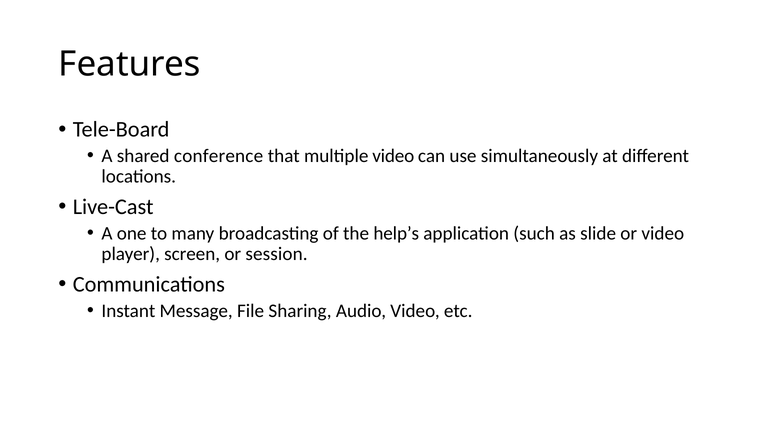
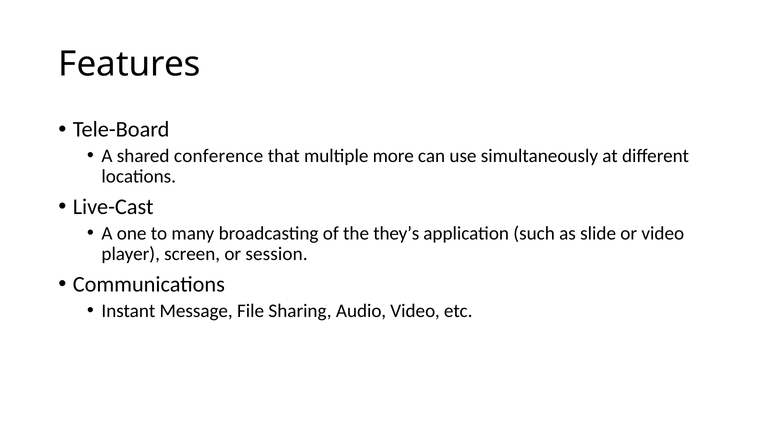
multiple video: video -> more (393, 156)
help’s: help’s -> they’s (396, 233)
